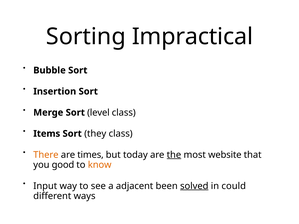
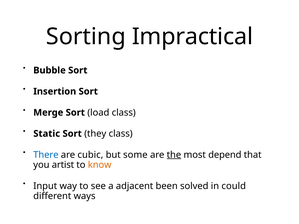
level: level -> load (98, 113)
Items: Items -> Static (47, 134)
There colour: orange -> blue (46, 155)
times: times -> cubic (90, 155)
today: today -> some (135, 155)
website: website -> depend (225, 155)
good: good -> artist (63, 165)
solved underline: present -> none (194, 186)
